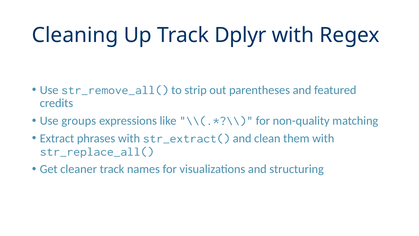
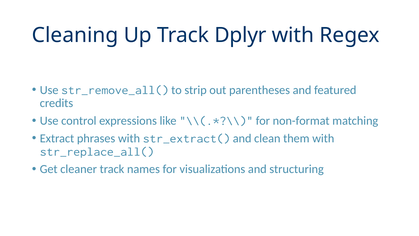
groups: groups -> control (79, 121)
non-quality: non-quality -> non-format (301, 121)
